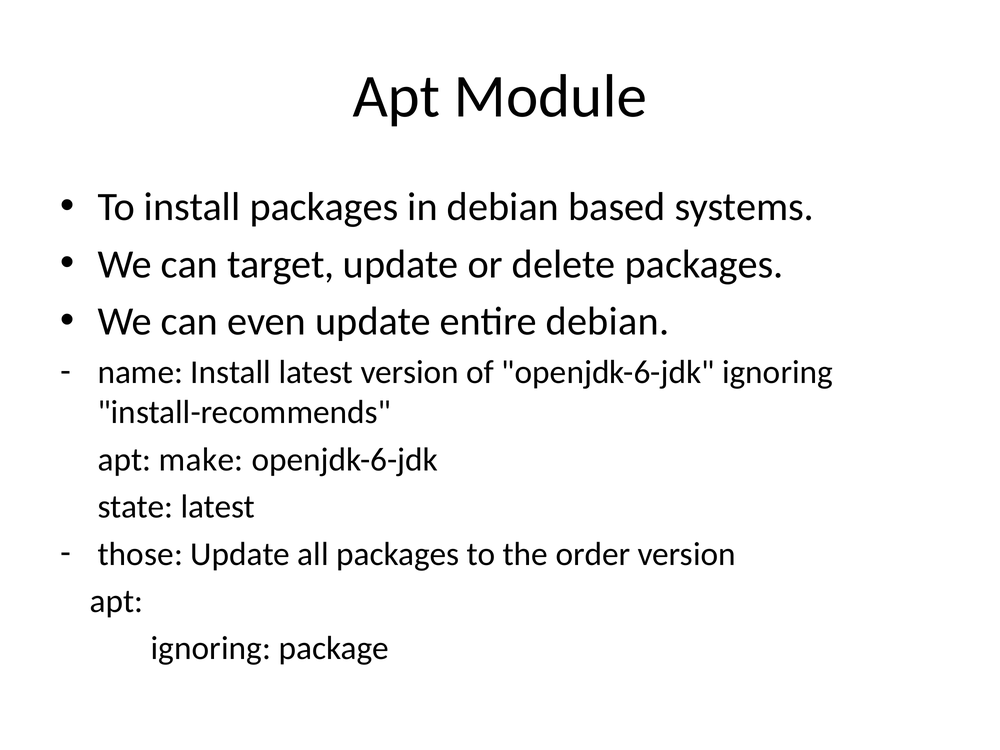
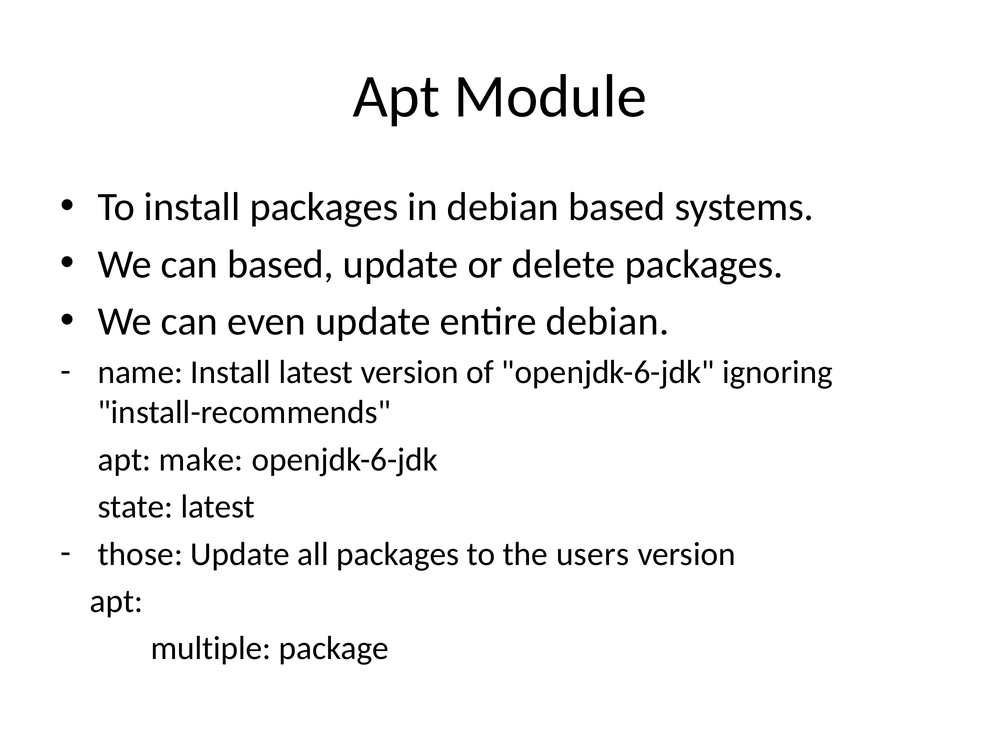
can target: target -> based (281, 264)
order: order -> users (593, 554)
ignoring: ignoring -> multiple (211, 648)
